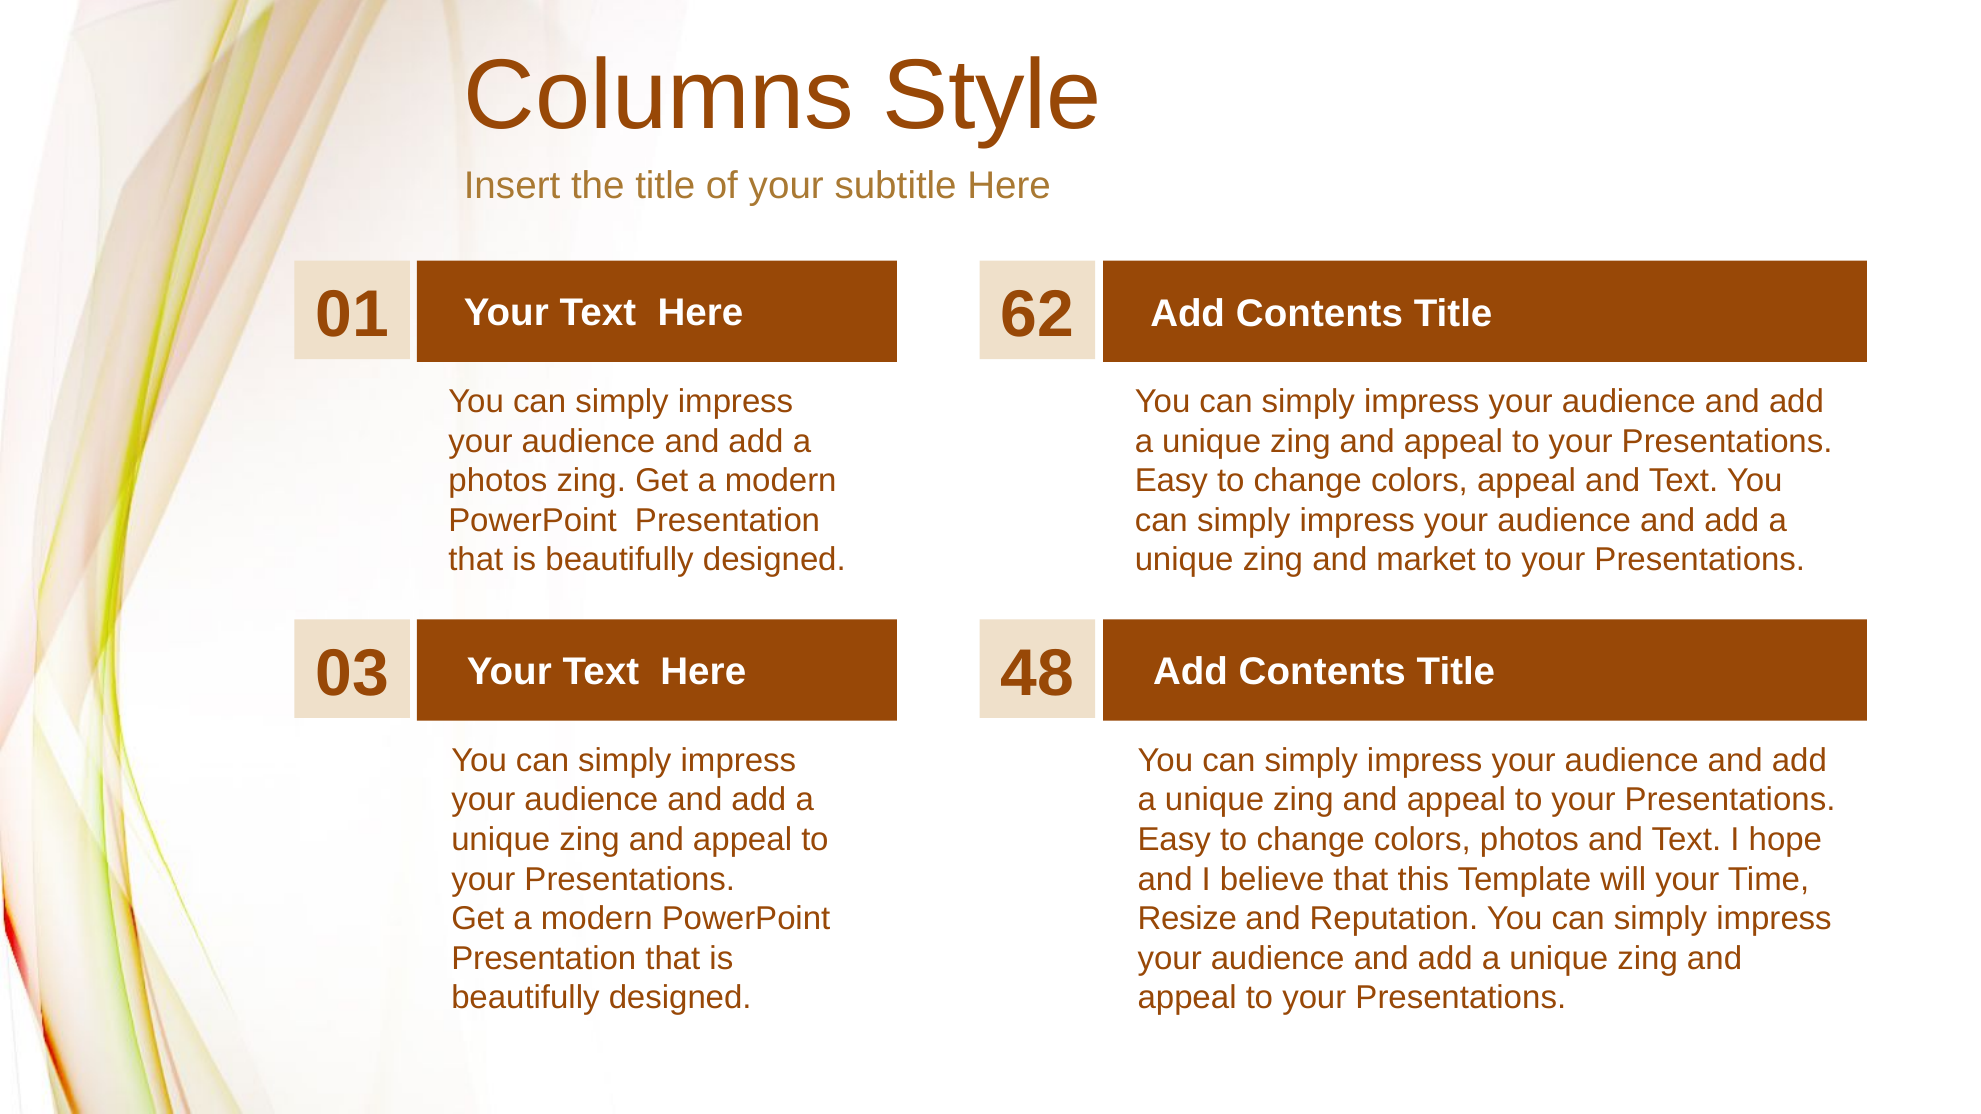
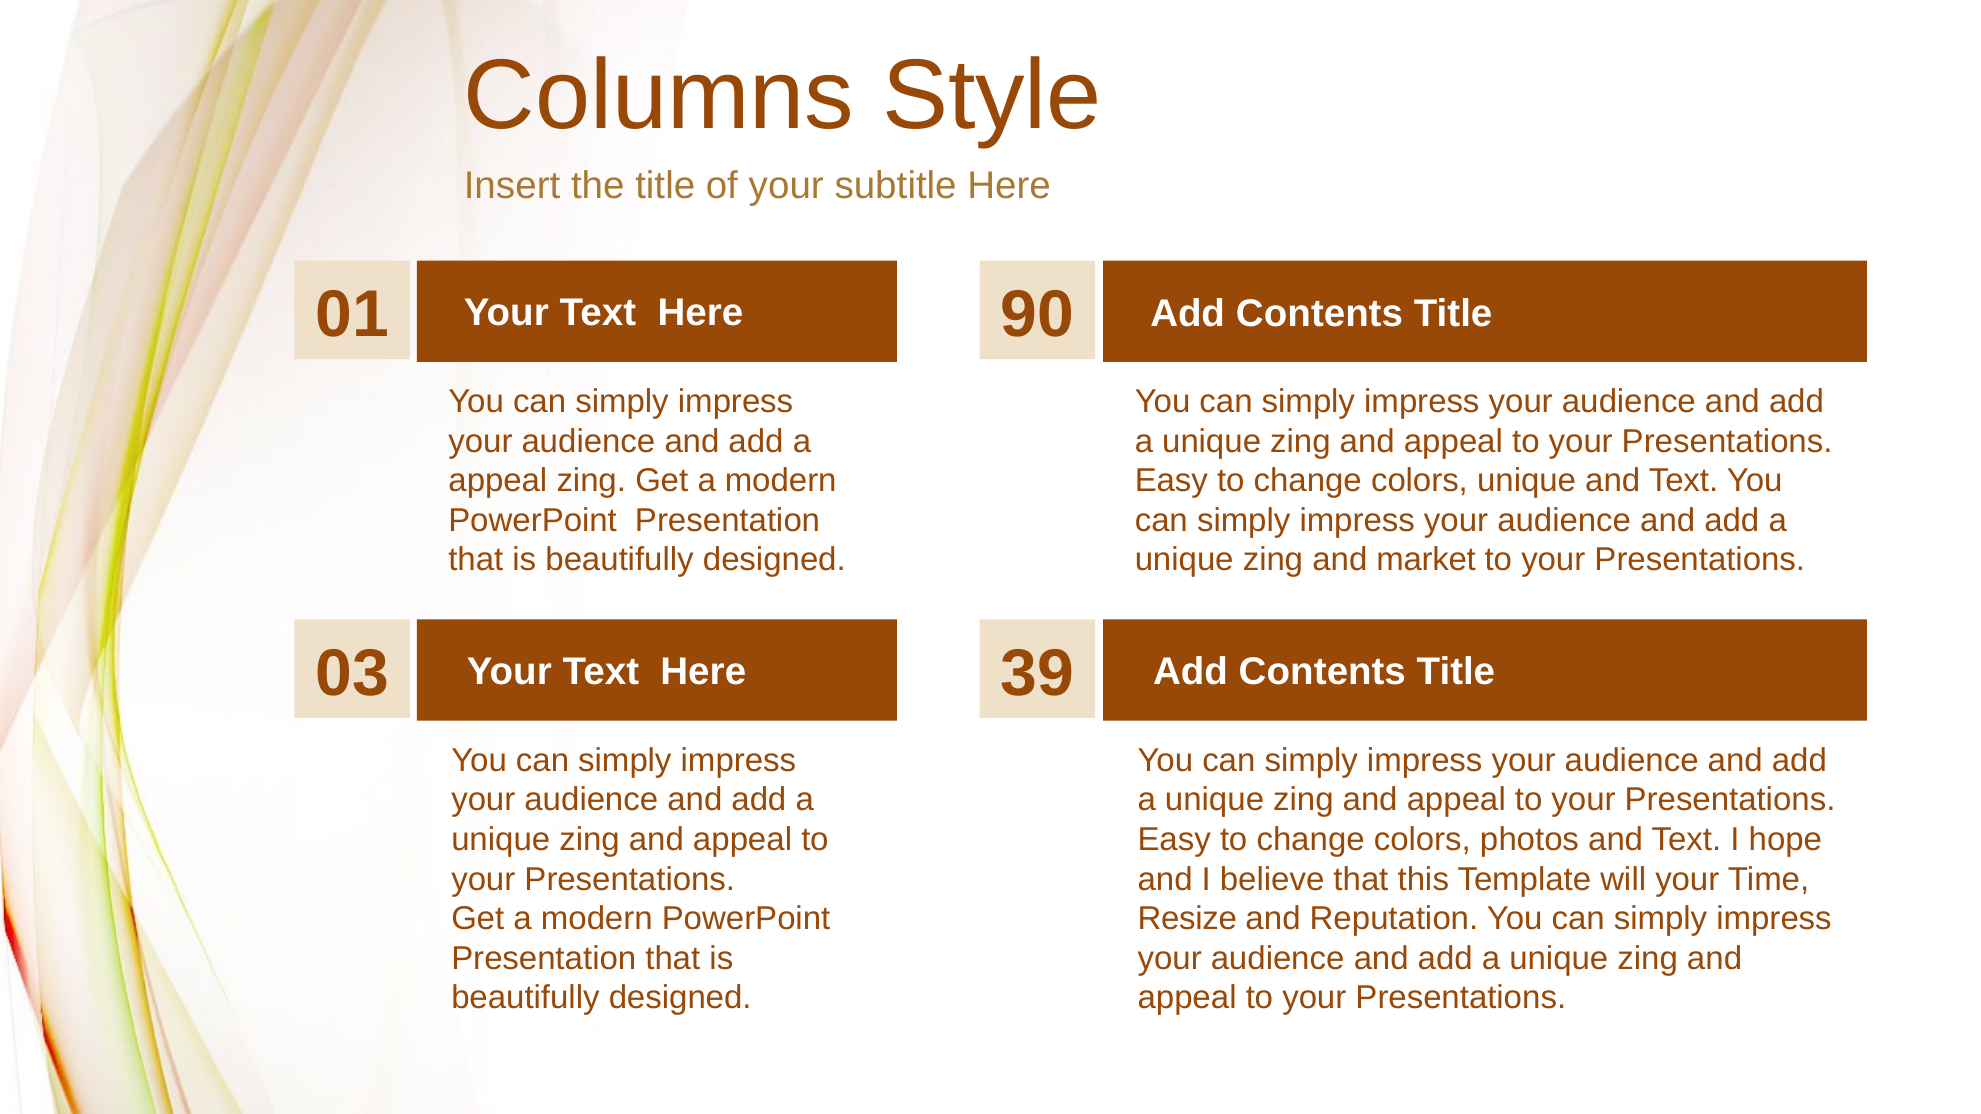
62: 62 -> 90 (1038, 315)
photos: photos -> appeal (498, 481)
colors appeal: appeal -> unique (1527, 481)
48: 48 -> 39 (1038, 674)
